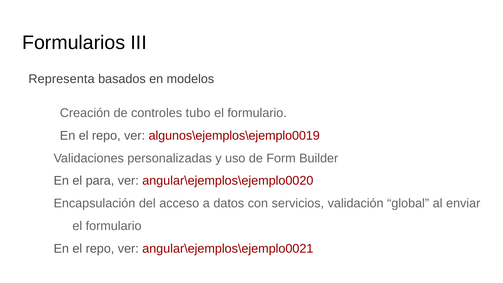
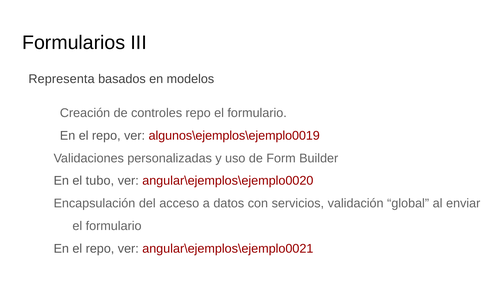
controles tubo: tubo -> repo (198, 113)
para: para -> tubo (100, 181)
